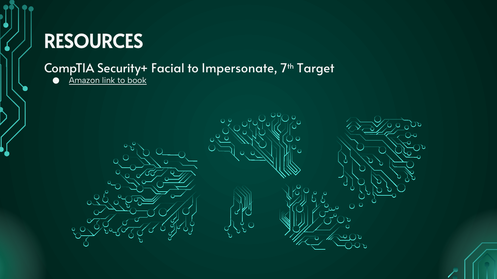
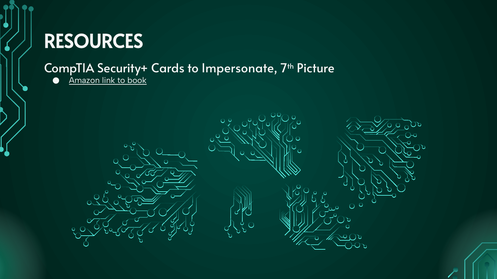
Facial: Facial -> Cards (168, 69)
Target: Target -> Picture (316, 69)
